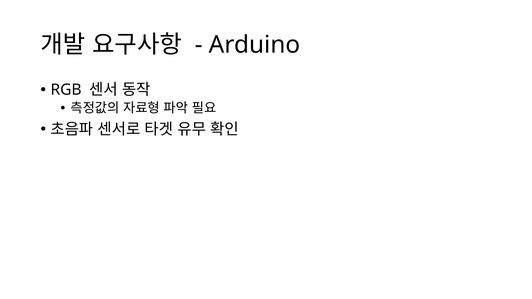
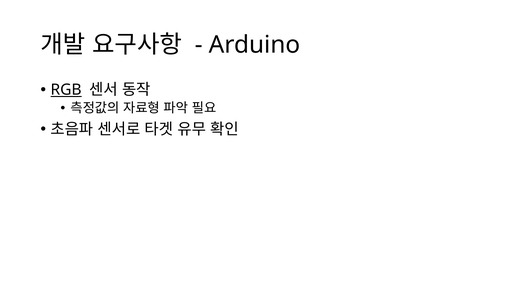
RGB underline: none -> present (66, 90)
